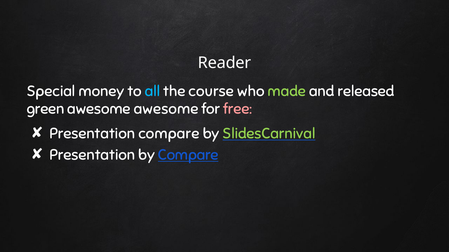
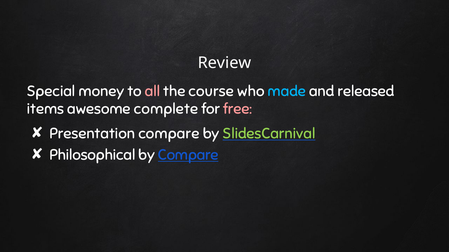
Reader: Reader -> Review (224, 63)
all colour: light blue -> pink (152, 91)
made colour: light green -> light blue (287, 91)
green: green -> items (46, 109)
awesome awesome: awesome -> complete (166, 109)
Presentation: Presentation -> Philosophical (92, 155)
